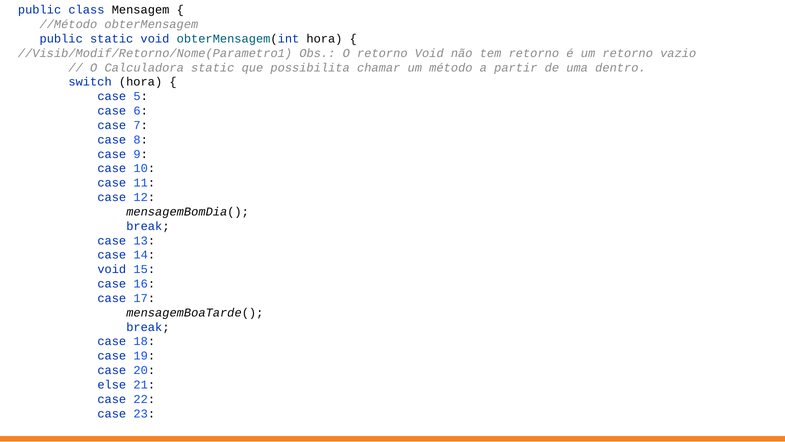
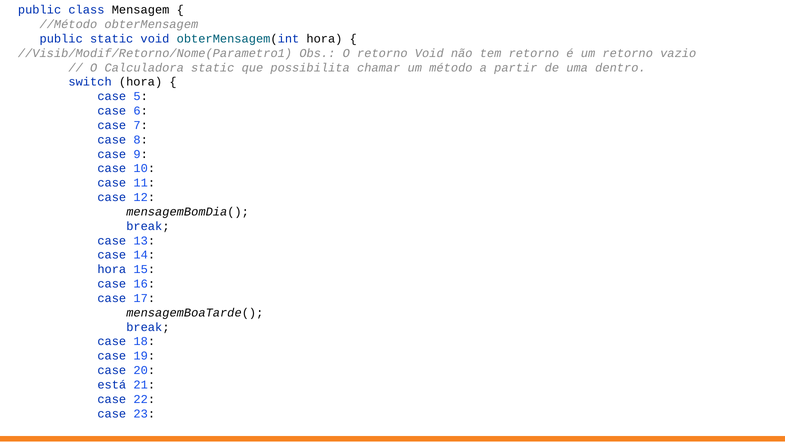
void: void -> hora (112, 269)
else: else -> está (112, 384)
